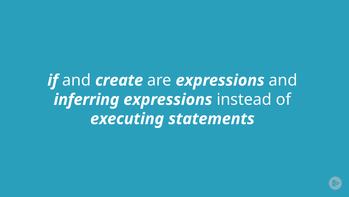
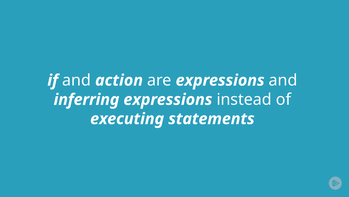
create: create -> action (119, 80)
